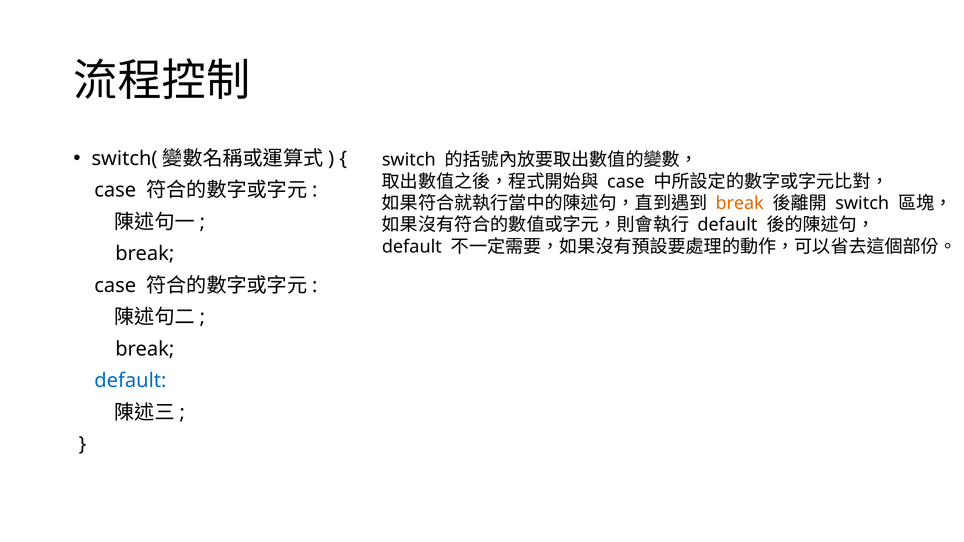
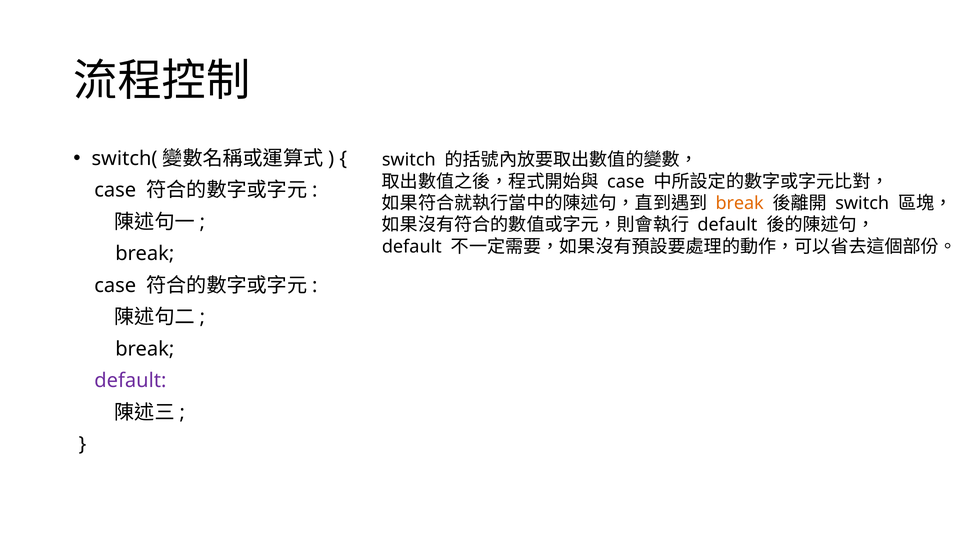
default colour: blue -> purple (130, 381)
